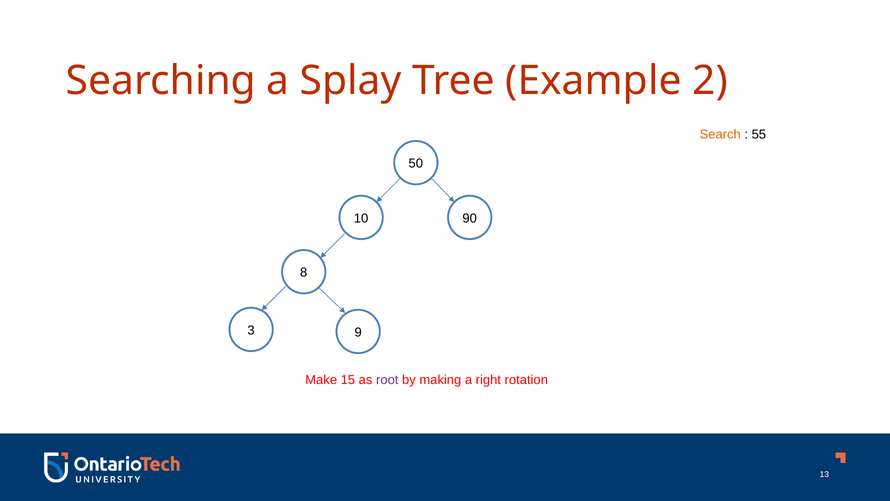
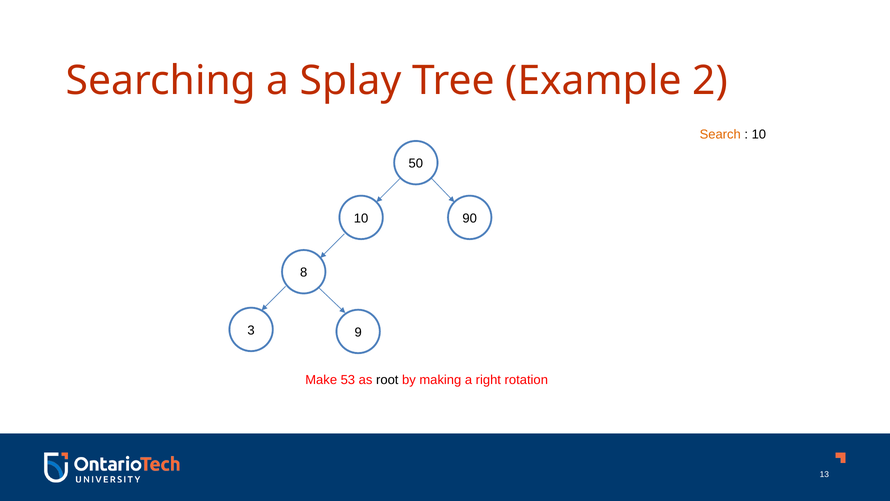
55: 55 -> 10 (759, 134)
15: 15 -> 53 (348, 380)
root colour: purple -> black (387, 380)
